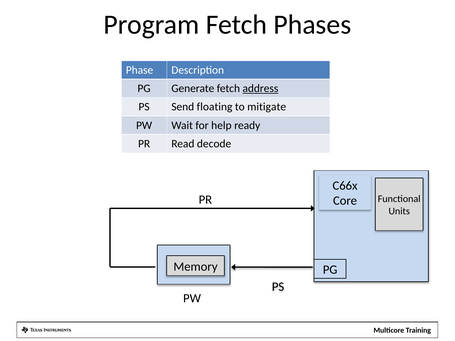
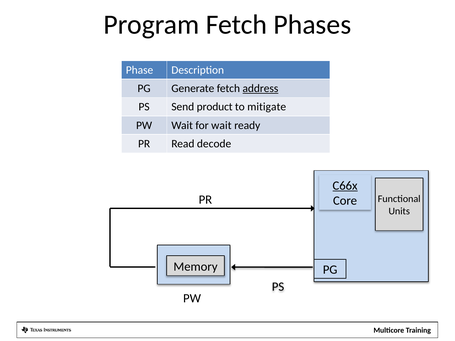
floating: floating -> product (215, 107)
for help: help -> wait (221, 125)
C66x underline: none -> present (345, 186)
